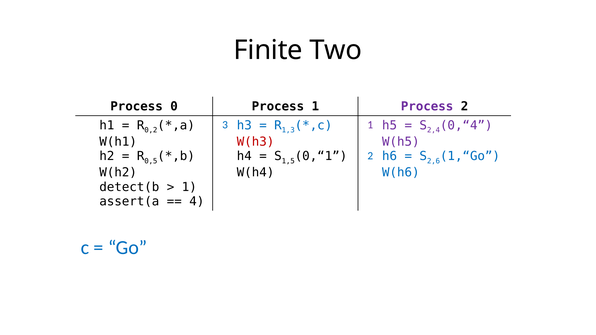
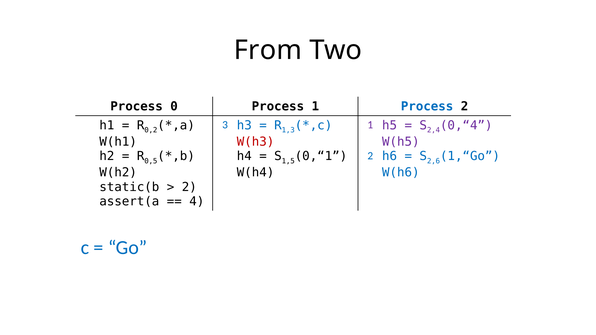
Finite: Finite -> From (268, 50)
Process colour: purple -> blue (427, 107)
detect(b: detect(b -> static(b (129, 187)
1: 1 -> 2 (189, 187)
